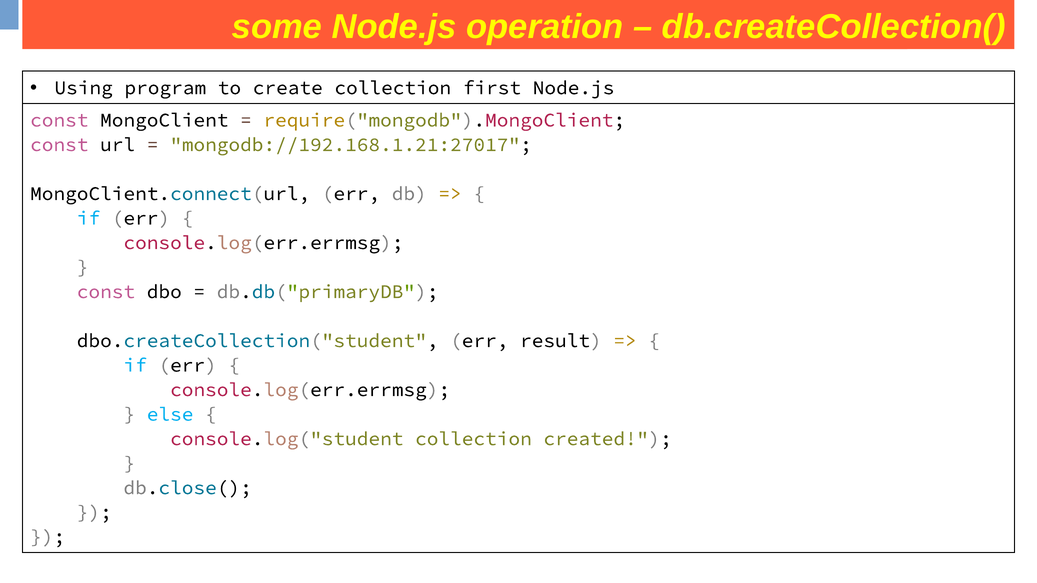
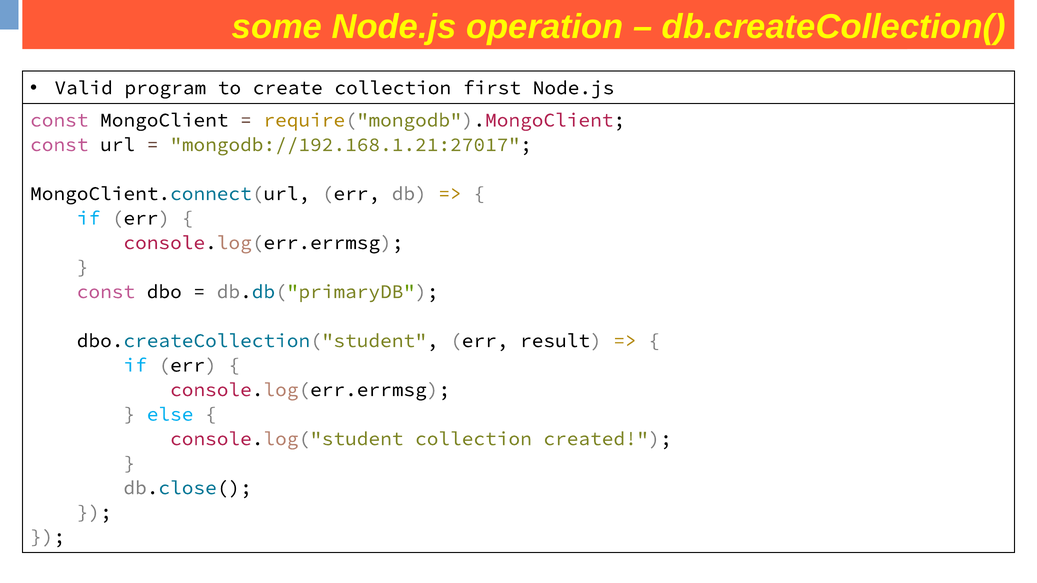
Using: Using -> Valid (84, 88)
